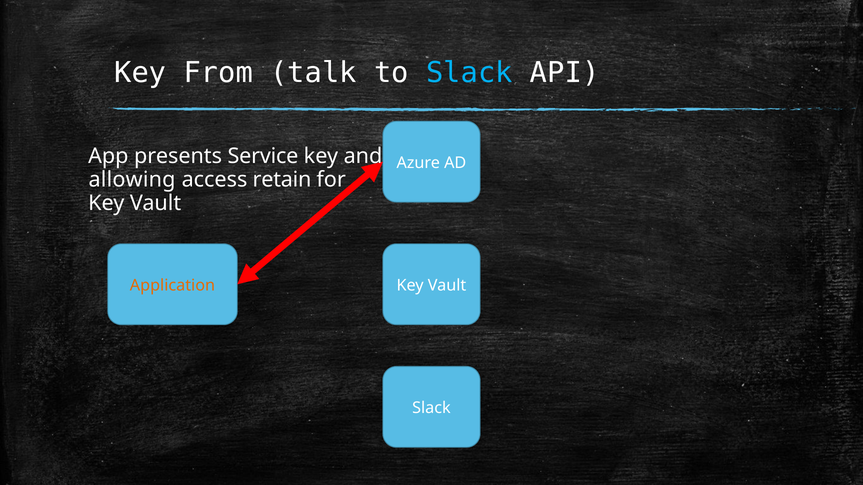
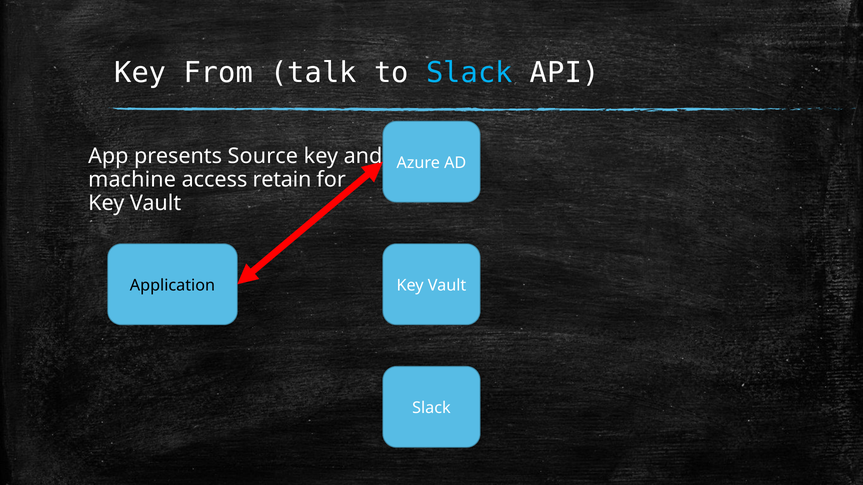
Service: Service -> Source (263, 157)
allowing: allowing -> machine (132, 180)
Application colour: orange -> black (172, 286)
